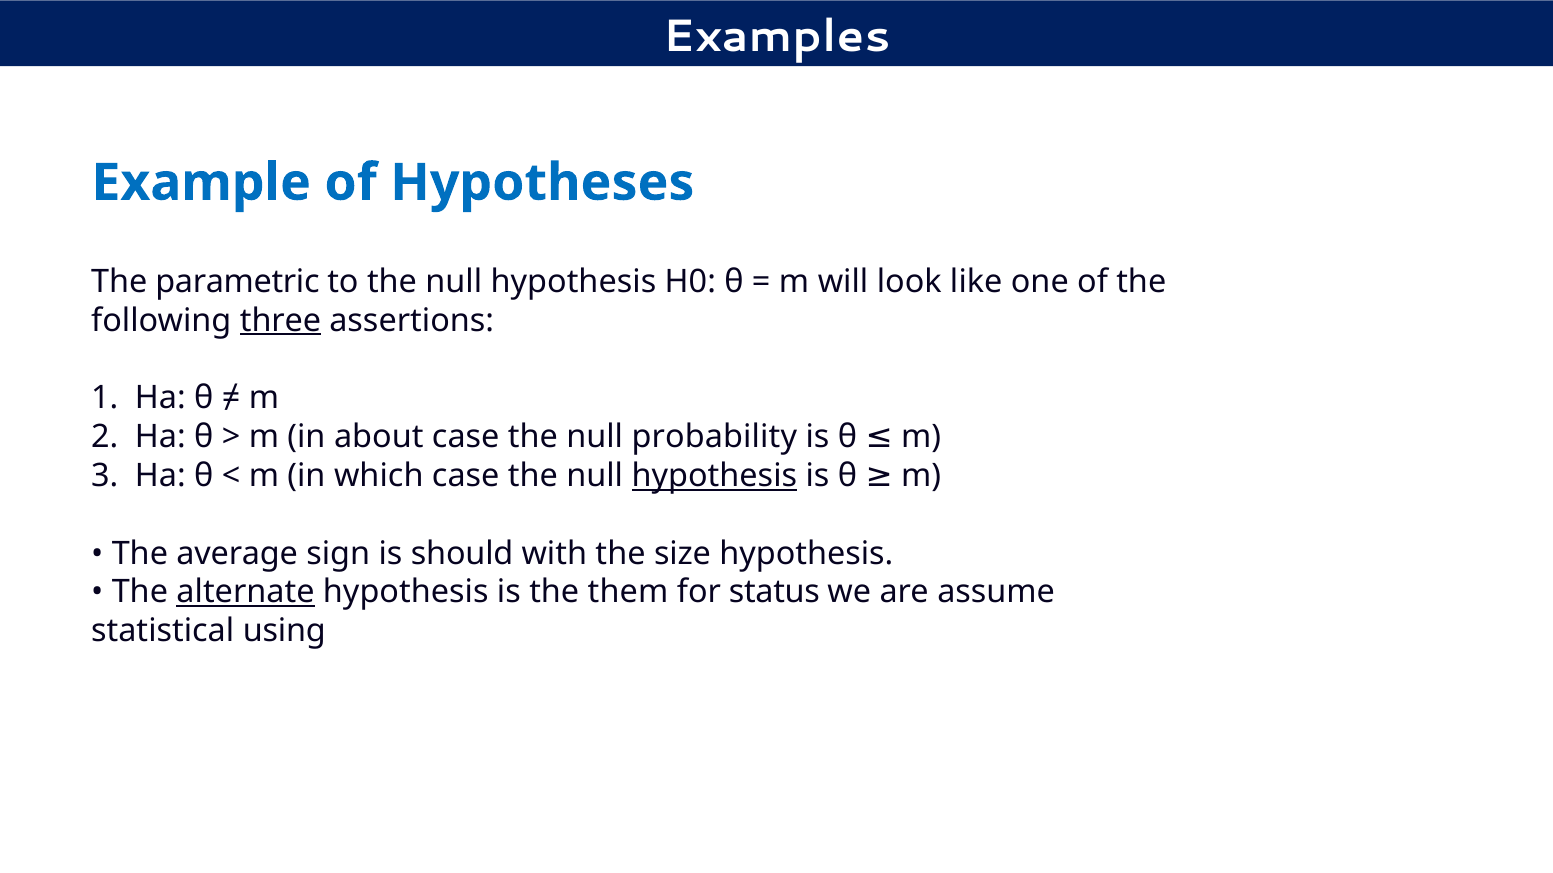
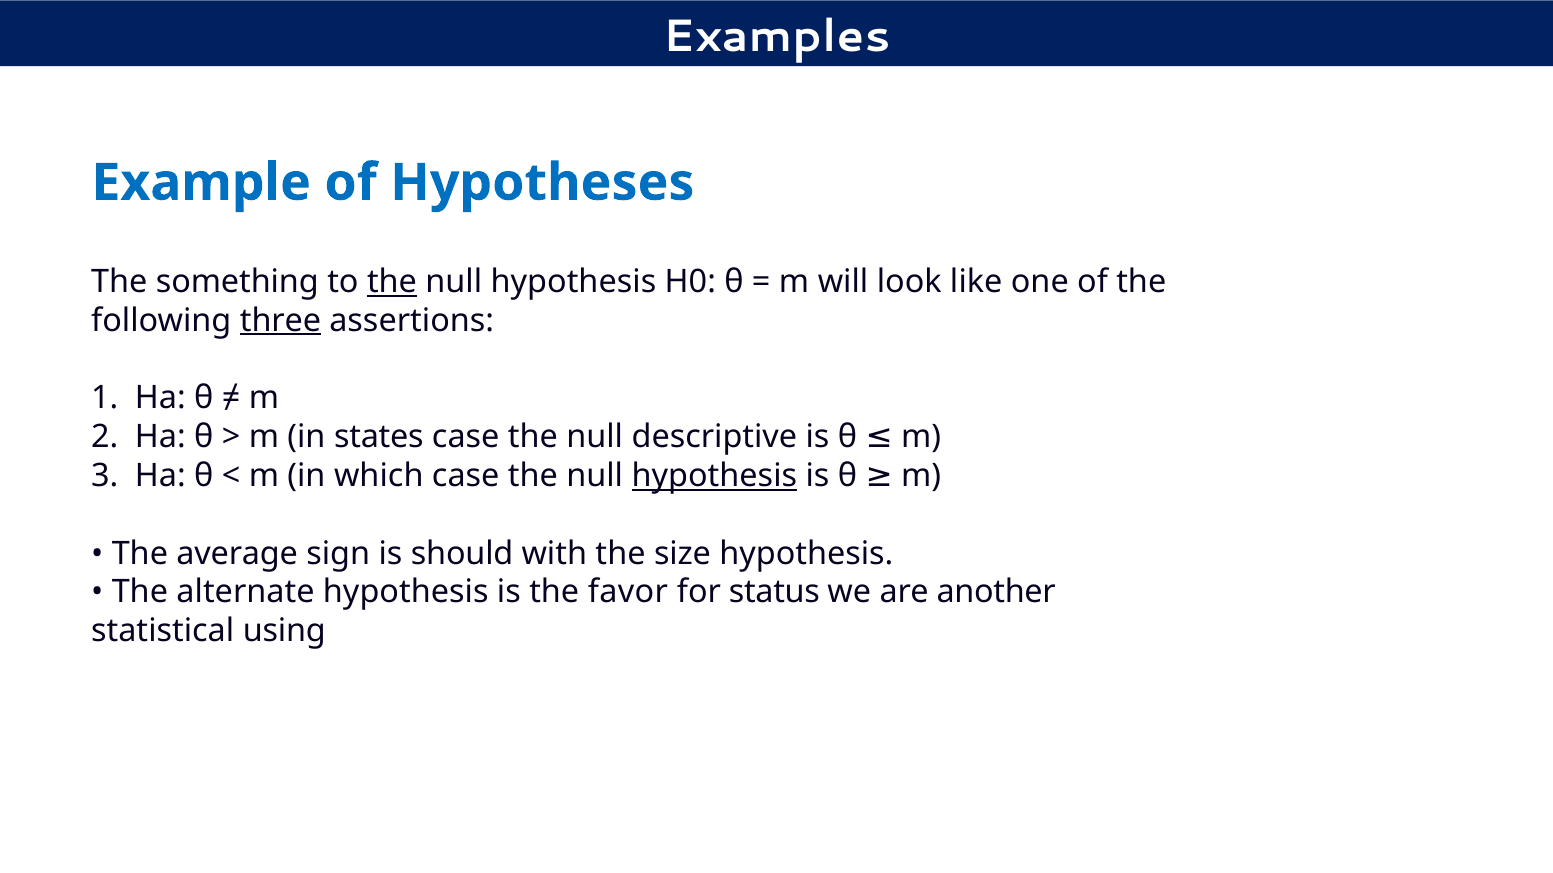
parametric: parametric -> something (237, 282)
the underline: none -> present (392, 282)
about: about -> states (379, 437)
probability: probability -> descriptive (714, 437)
alternate underline: present -> none (246, 593)
them: them -> favor (628, 593)
assume: assume -> another (996, 593)
